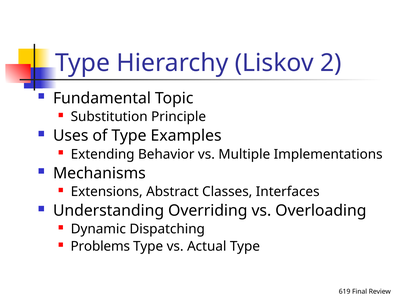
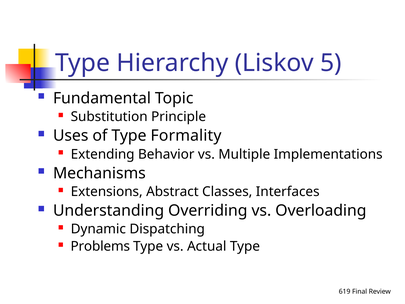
2: 2 -> 5 (331, 63)
Examples: Examples -> Formality (186, 136)
